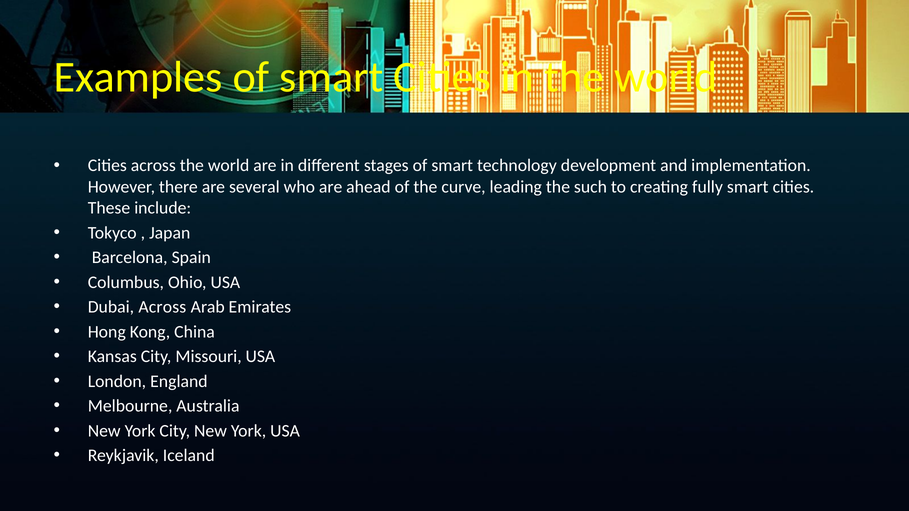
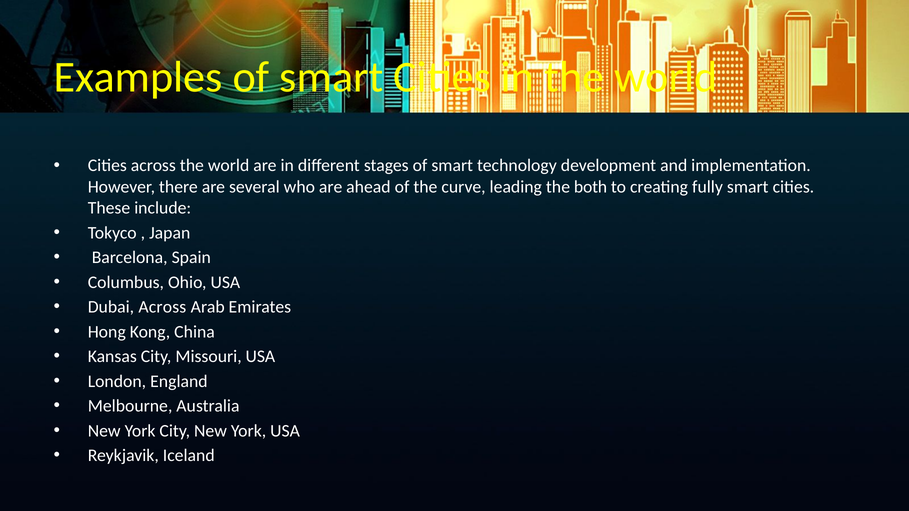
such: such -> both (591, 187)
